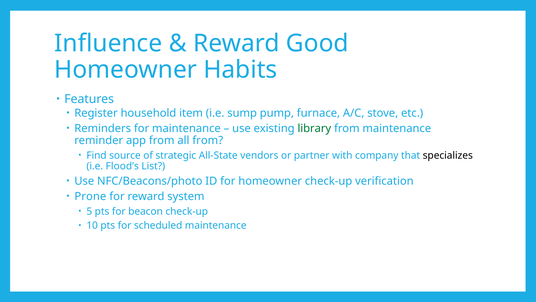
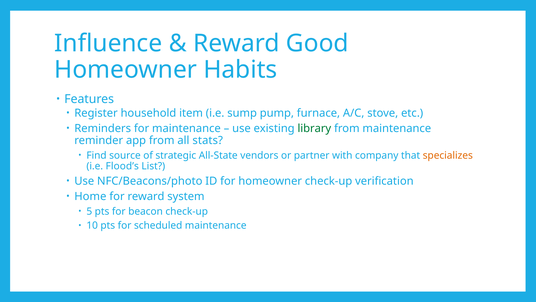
all from: from -> stats (208, 140)
specializes colour: black -> orange (448, 155)
Prone: Prone -> Home (90, 196)
